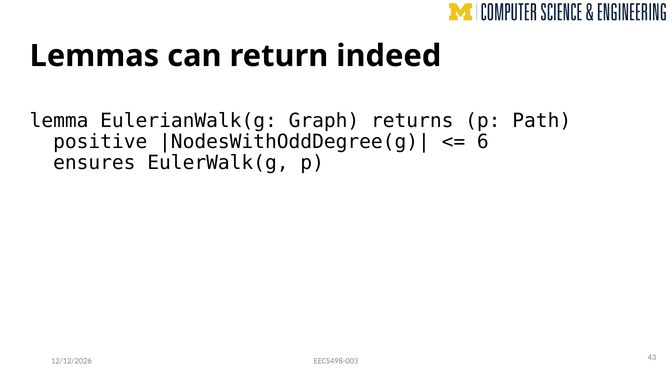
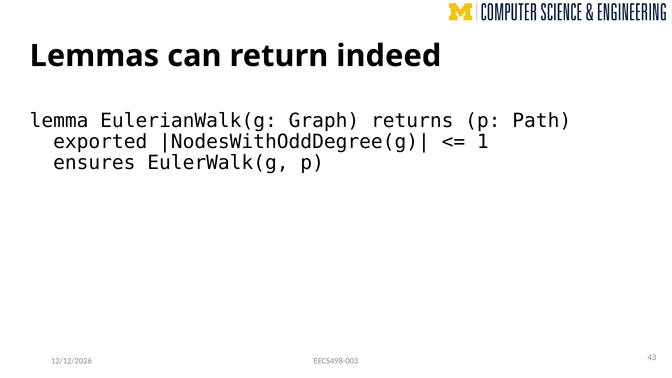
positive: positive -> exported (100, 142)
6: 6 -> 1 (483, 142)
